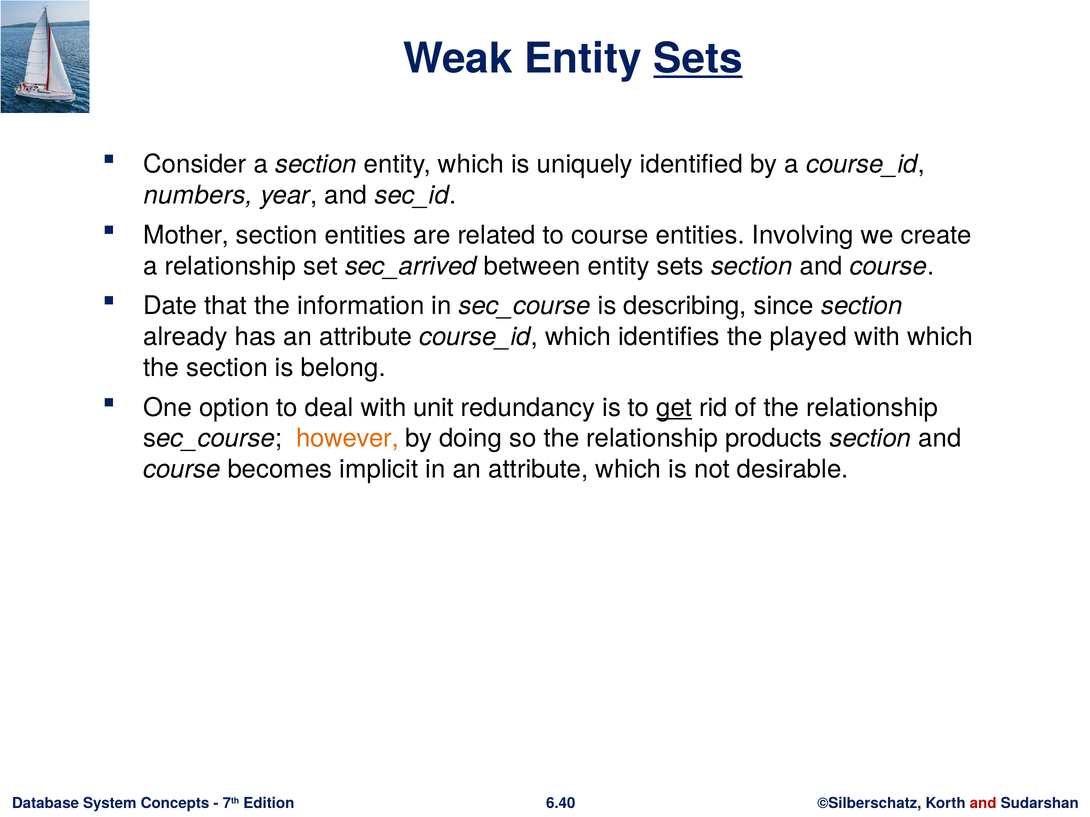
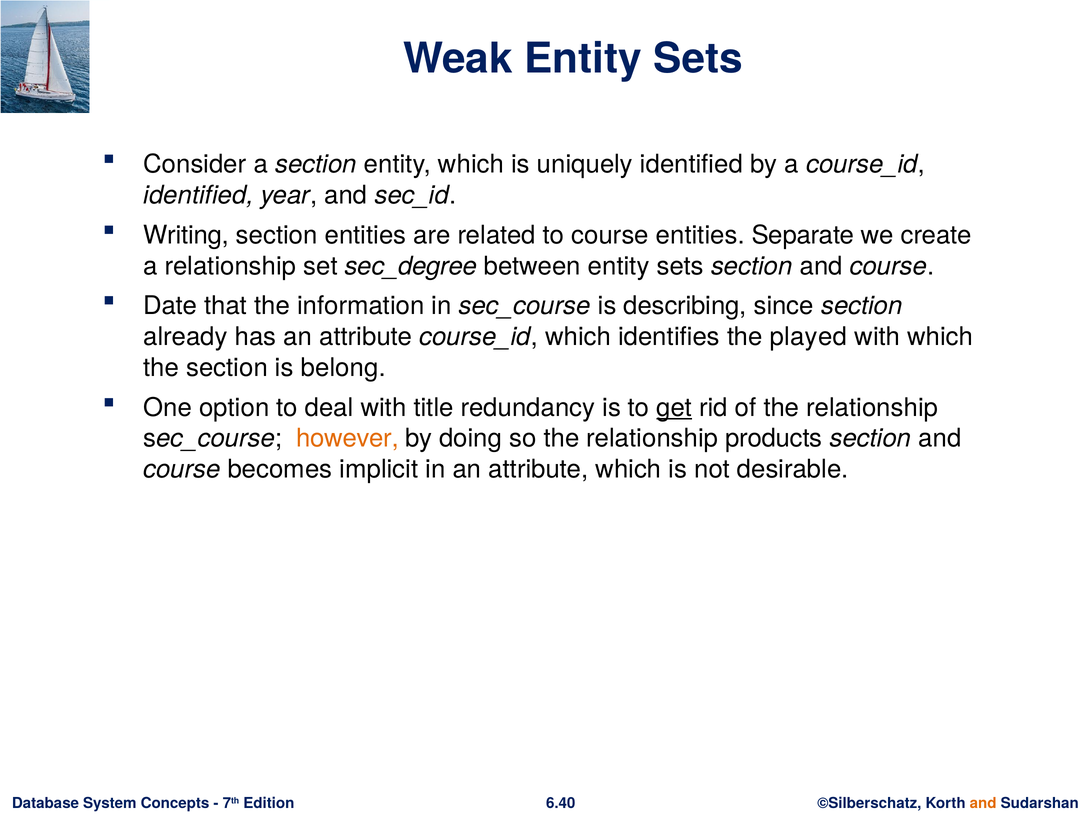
Sets underline: present -> none (698, 59)
numbers: numbers -> identified (199, 195)
Mother: Mother -> Writing (186, 235)
Involving: Involving -> Separate (803, 235)
sec_arrived: sec_arrived -> sec_degree (411, 266)
unit: unit -> title (434, 408)
and colour: red -> orange (983, 804)
